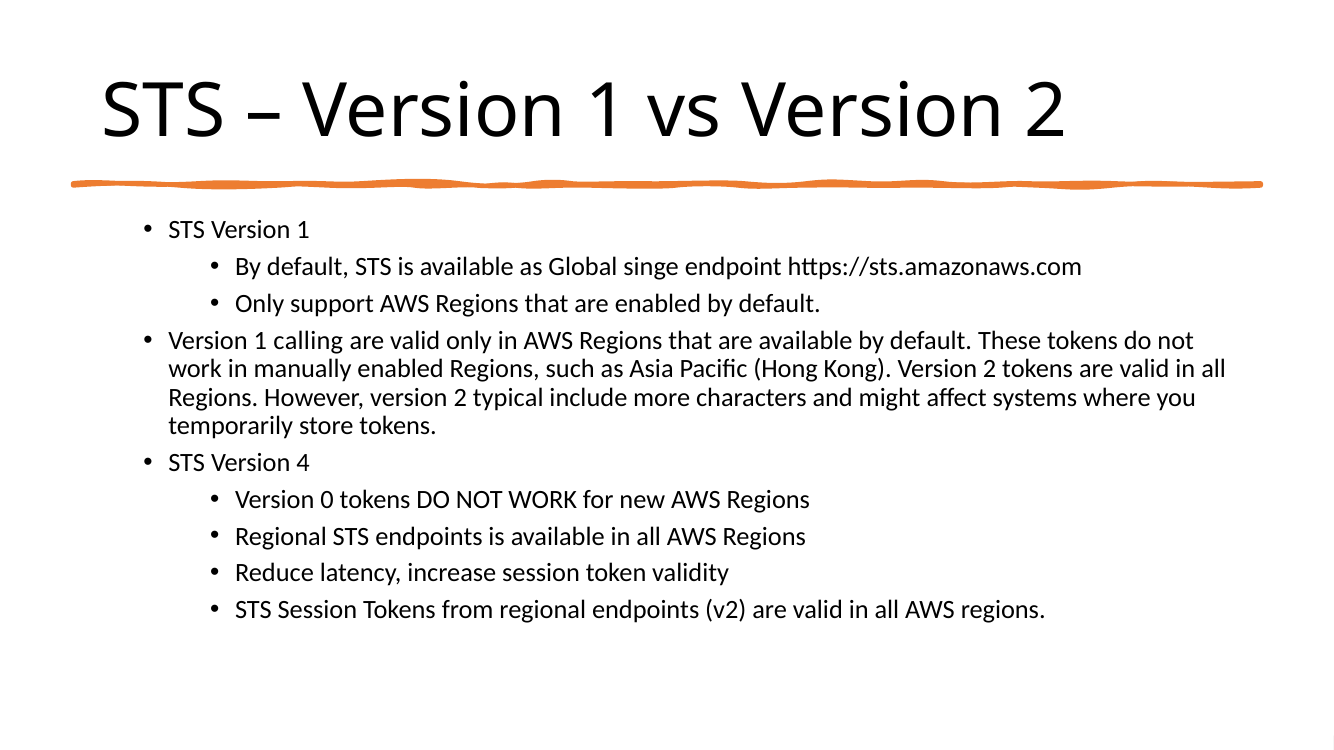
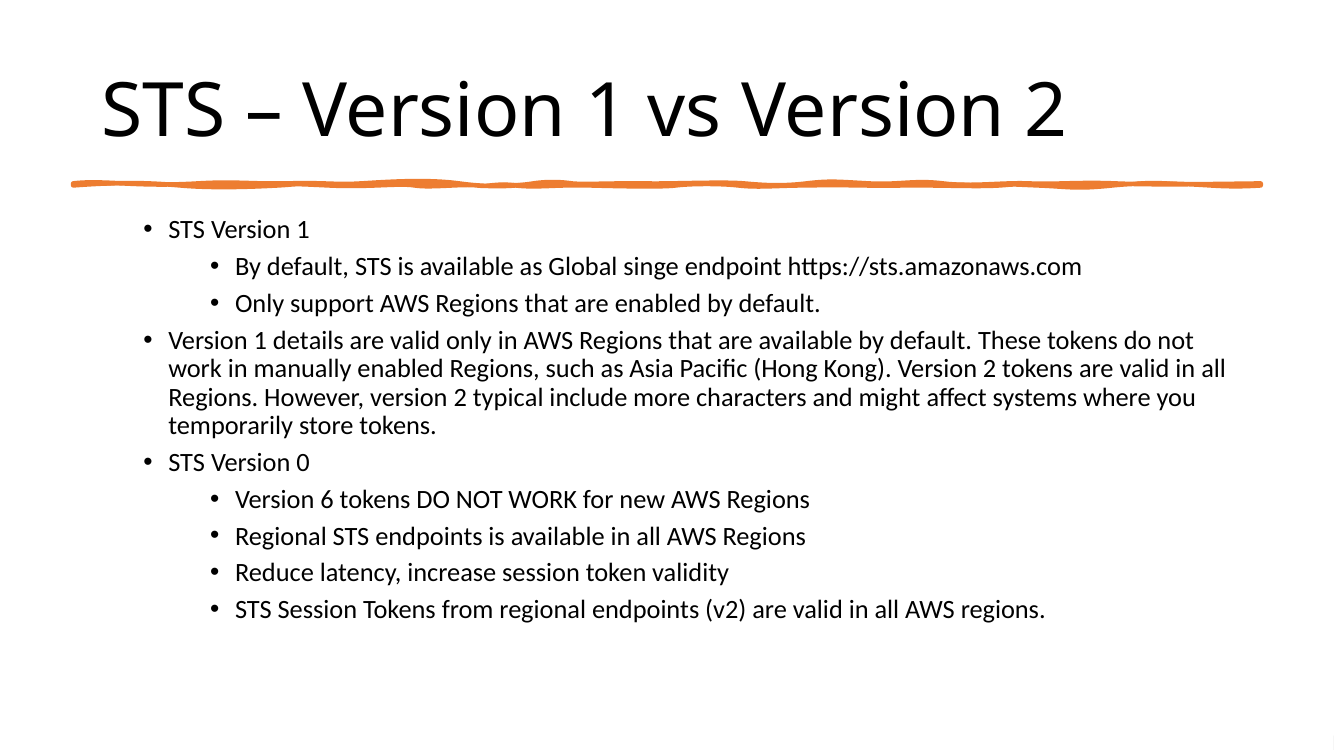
calling: calling -> details (308, 341)
4: 4 -> 0 (303, 463)
0: 0 -> 6 (327, 500)
